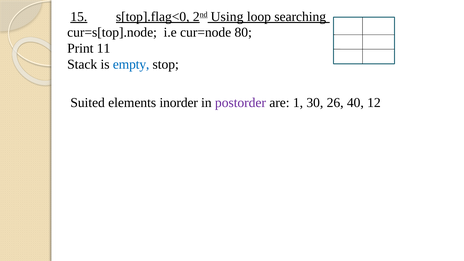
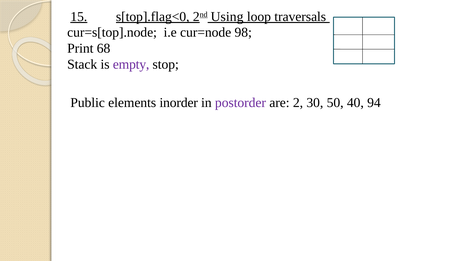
searching: searching -> traversals (300, 17)
80: 80 -> 98 (243, 33)
11: 11 -> 68 (104, 48)
empty colour: blue -> purple (131, 64)
Suited: Suited -> Public (88, 103)
1: 1 -> 2 (298, 103)
26: 26 -> 50 (335, 103)
12: 12 -> 94 (374, 103)
